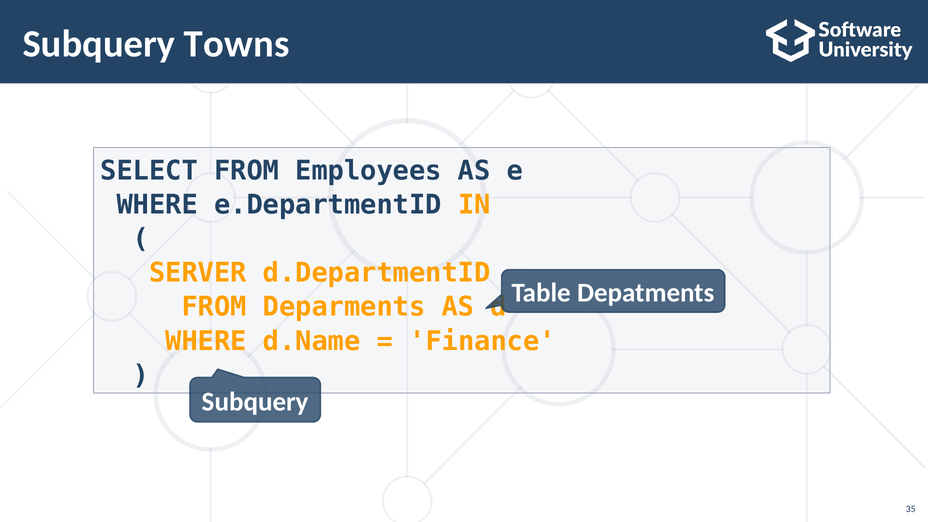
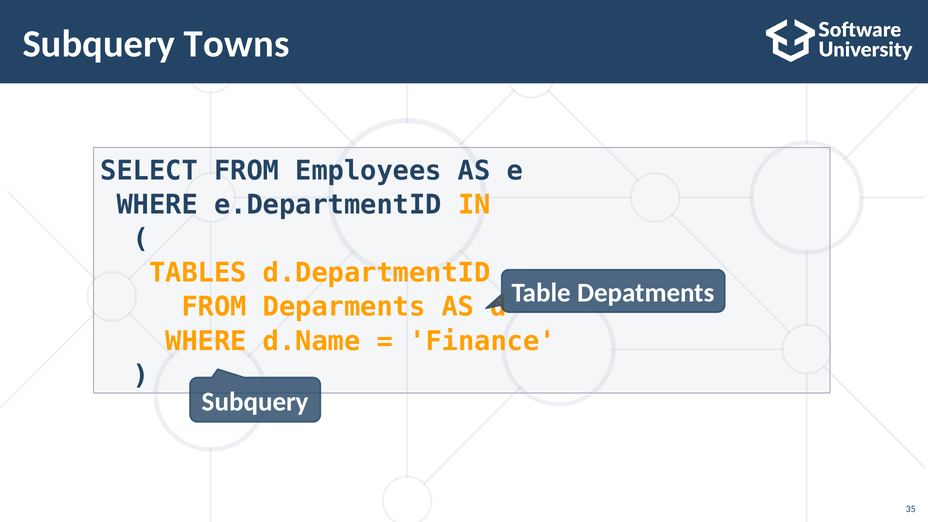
SERVER: SERVER -> TABLES (198, 273)
